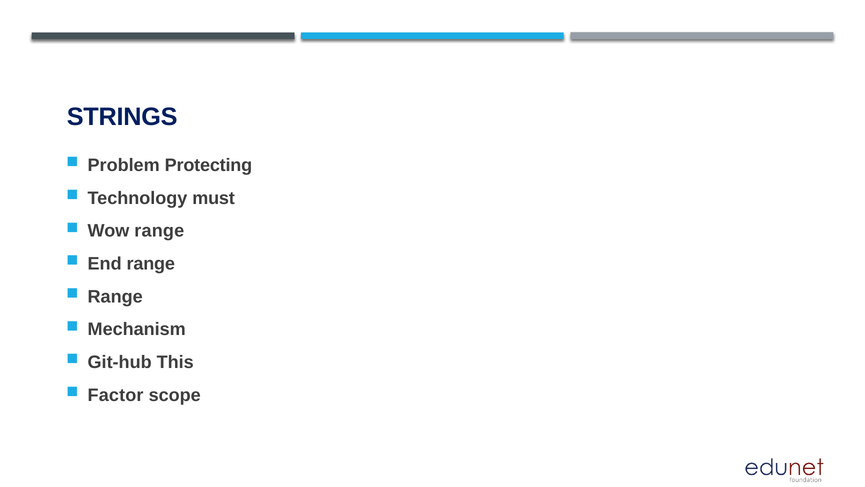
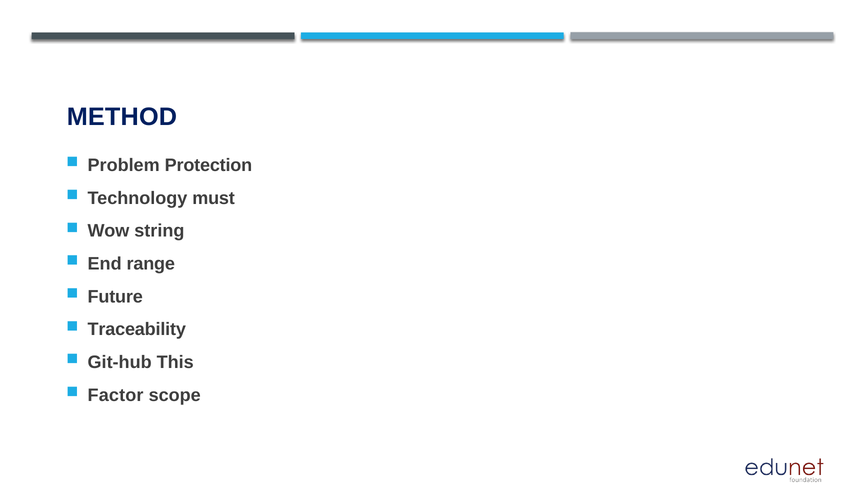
STRINGS: STRINGS -> METHOD (122, 117)
Protecting: Protecting -> Protection (208, 165)
Wow range: range -> string (159, 231)
Range: Range -> Future (115, 296)
Mechanism: Mechanism -> Traceability (137, 329)
